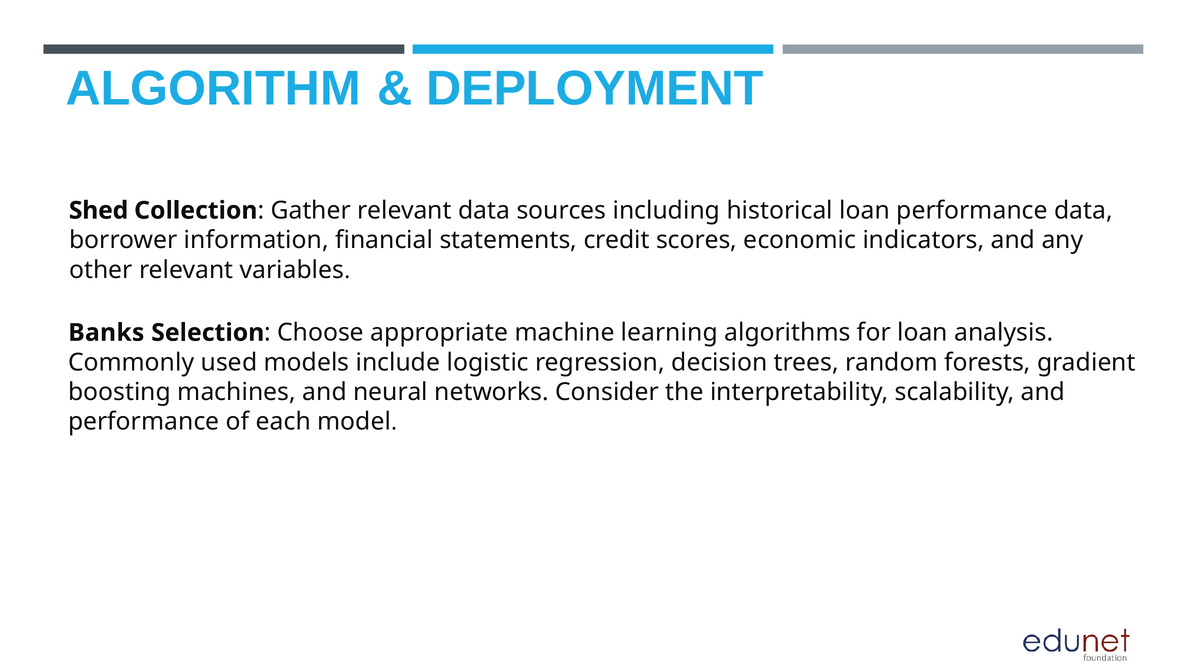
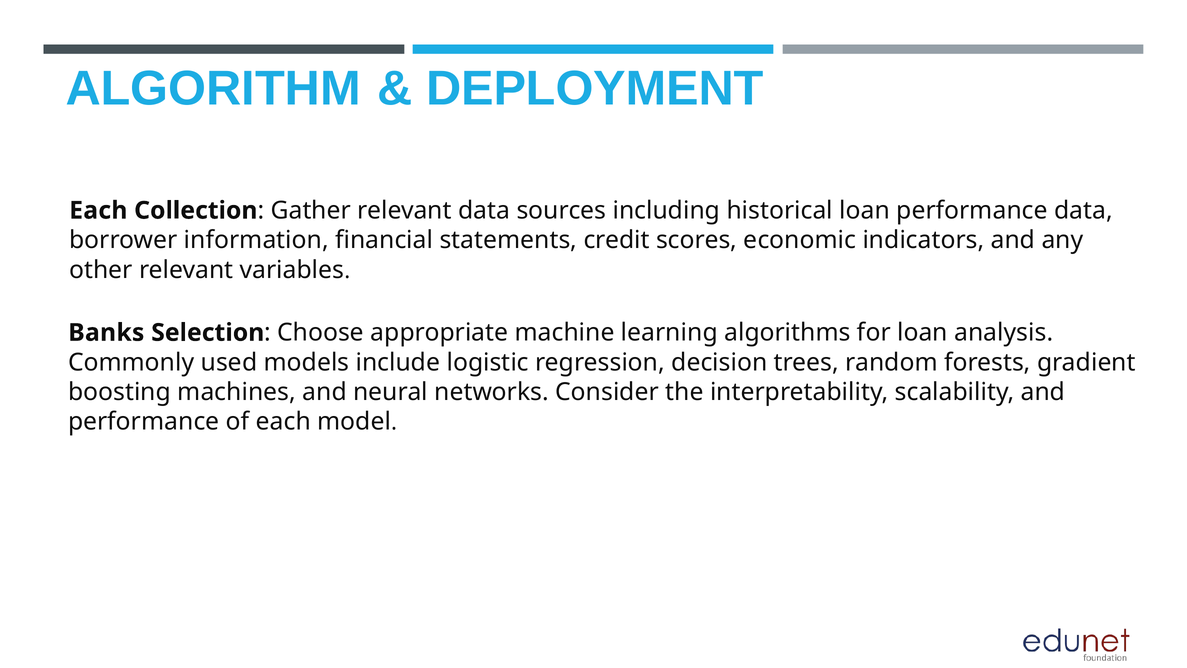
Shed: Shed -> Each (98, 210)
